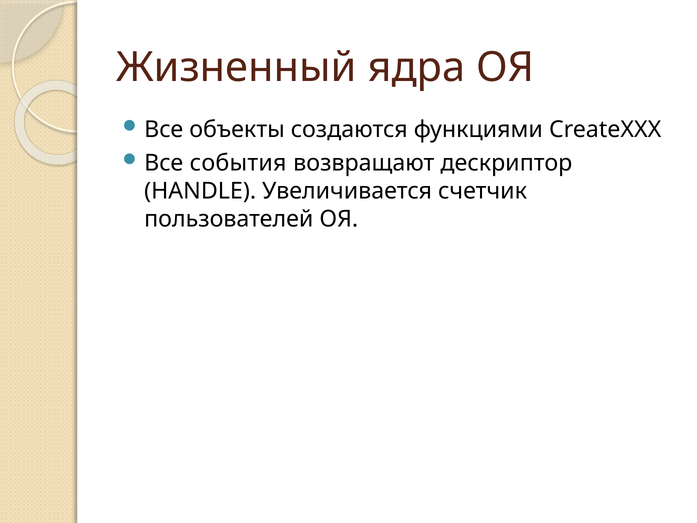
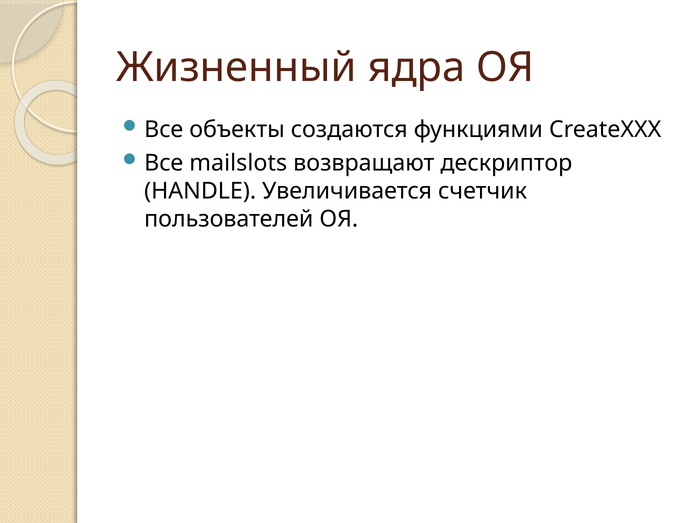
события: события -> mailslots (238, 163)
